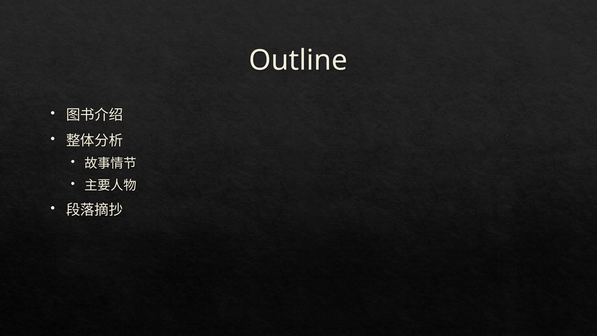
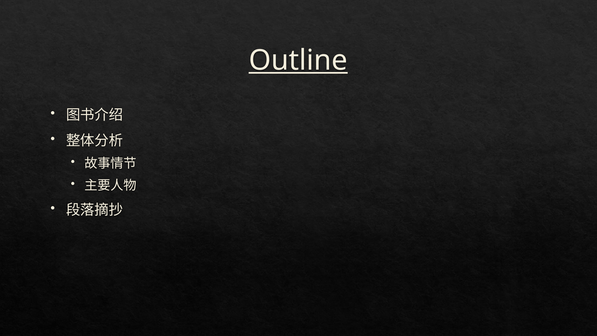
Outline underline: none -> present (298, 60)
